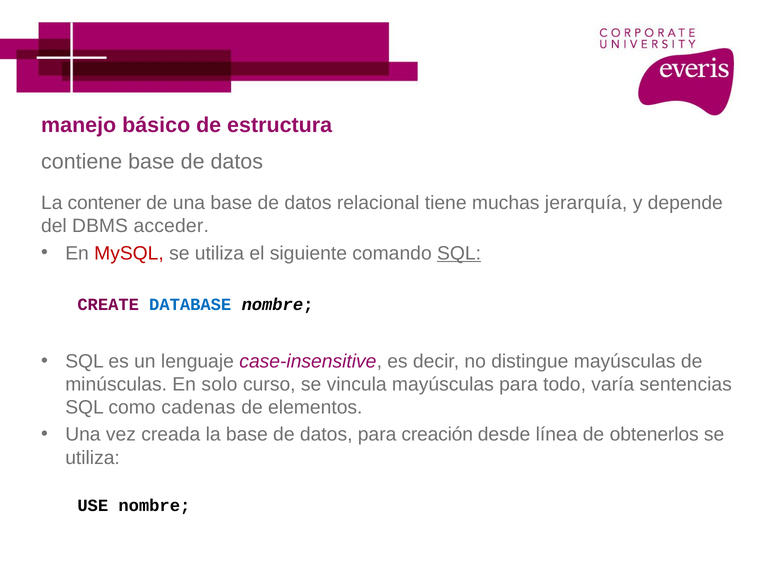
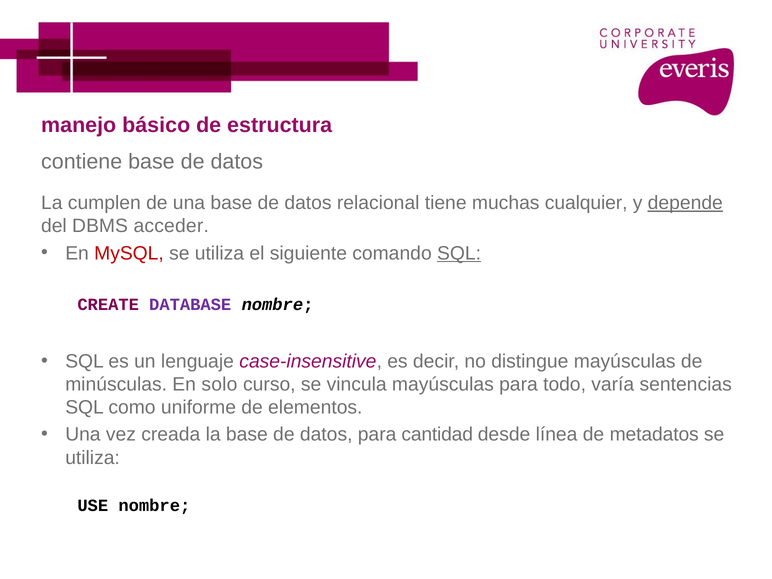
contener: contener -> cumplen (104, 203)
jerarquía: jerarquía -> cualquier (586, 203)
depende underline: none -> present (685, 203)
DATABASE colour: blue -> purple (190, 305)
cadenas: cadenas -> uniforme (198, 408)
creación: creación -> cantidad (437, 435)
obtenerlos: obtenerlos -> metadatos (654, 435)
